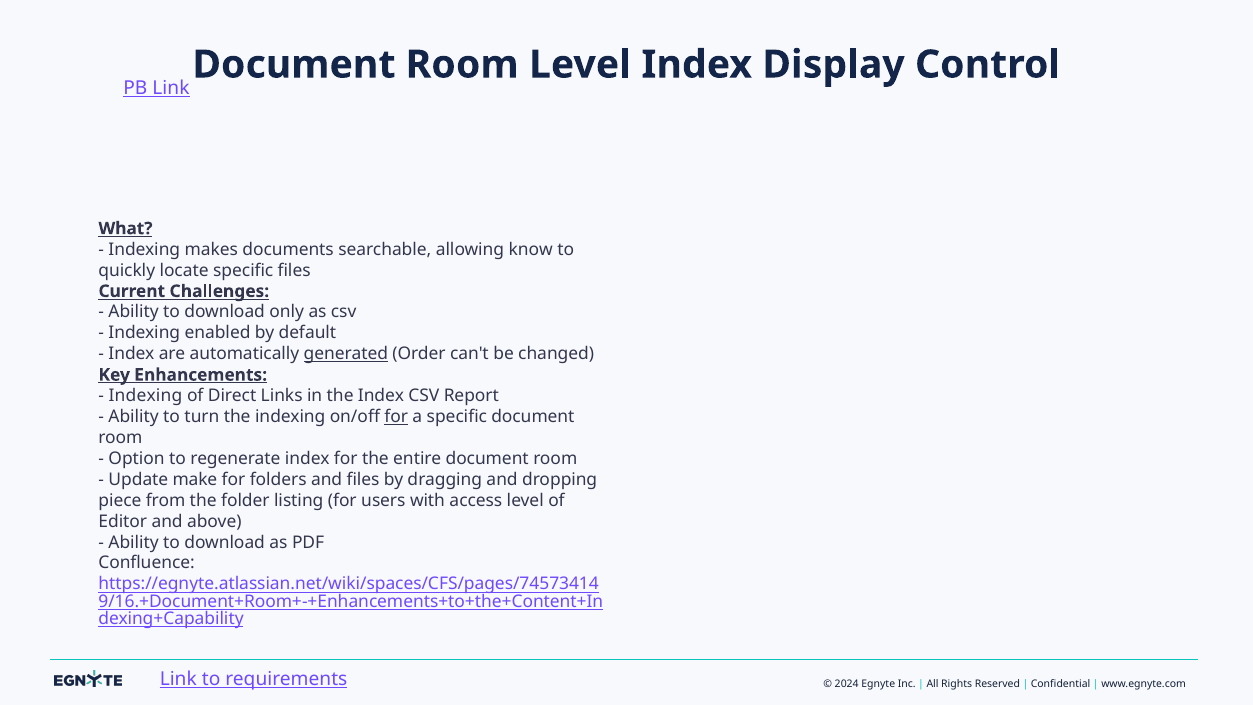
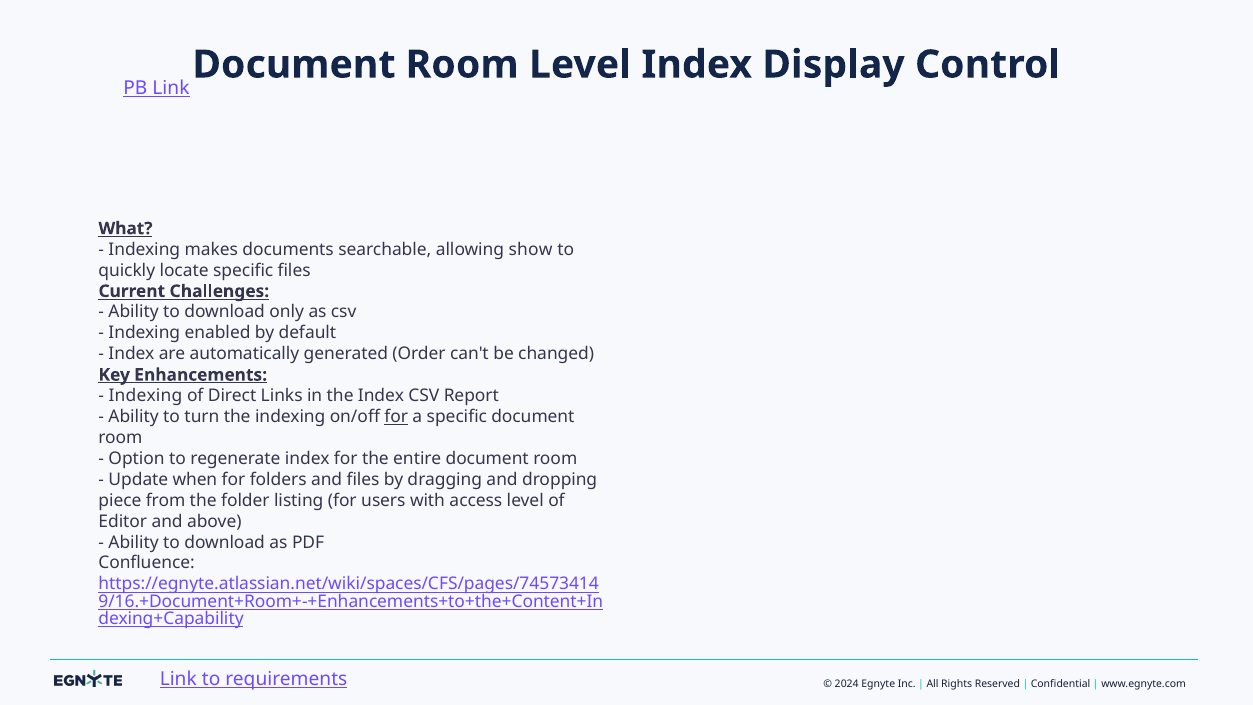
know: know -> show (531, 249)
generated underline: present -> none (346, 354)
make: make -> when (195, 479)
